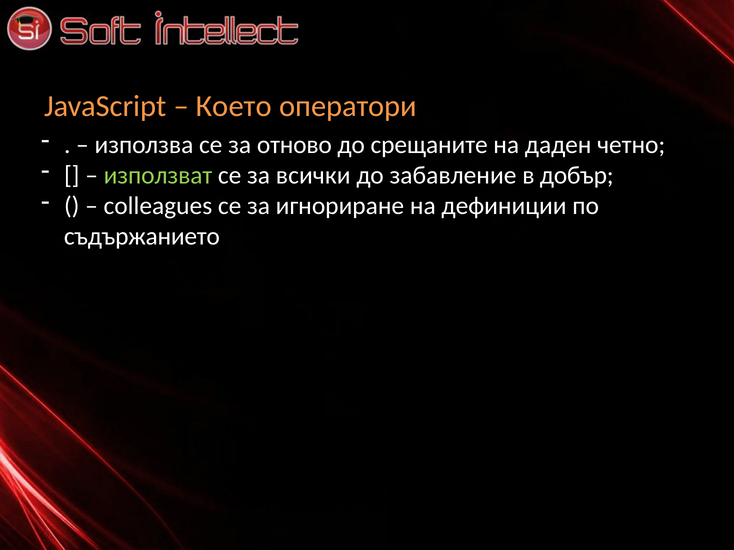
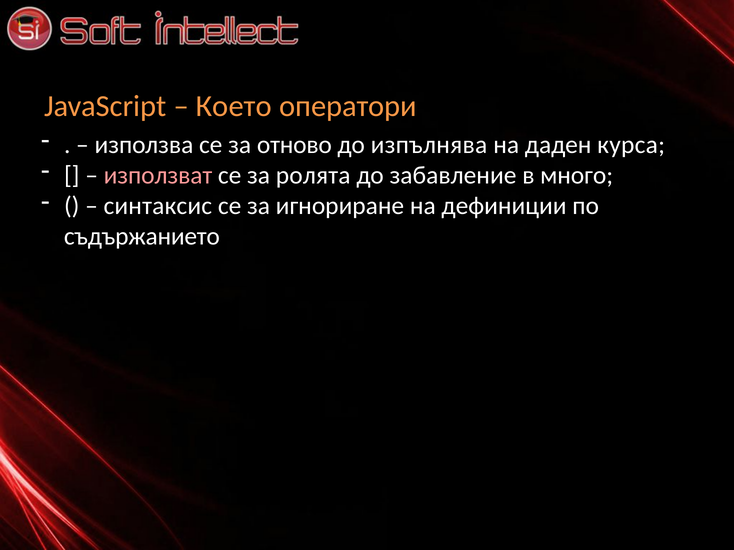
срещаните: срещаните -> изпълнява (429, 145)
четно: четно -> курса (631, 145)
използват colour: light green -> pink (158, 175)
всички: всички -> ролята (313, 175)
добър: добър -> много (577, 175)
colleagues: colleagues -> синтаксис (158, 206)
